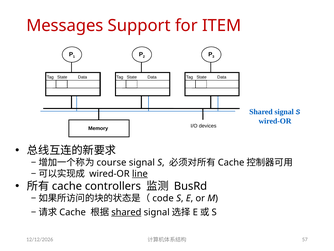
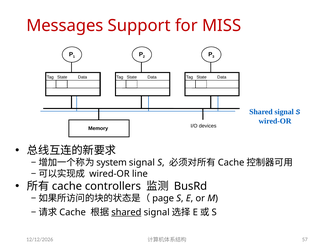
ITEM: ITEM -> MISS (222, 26)
course: course -> system (112, 162)
line underline: present -> none (140, 173)
code: code -> page (163, 198)
